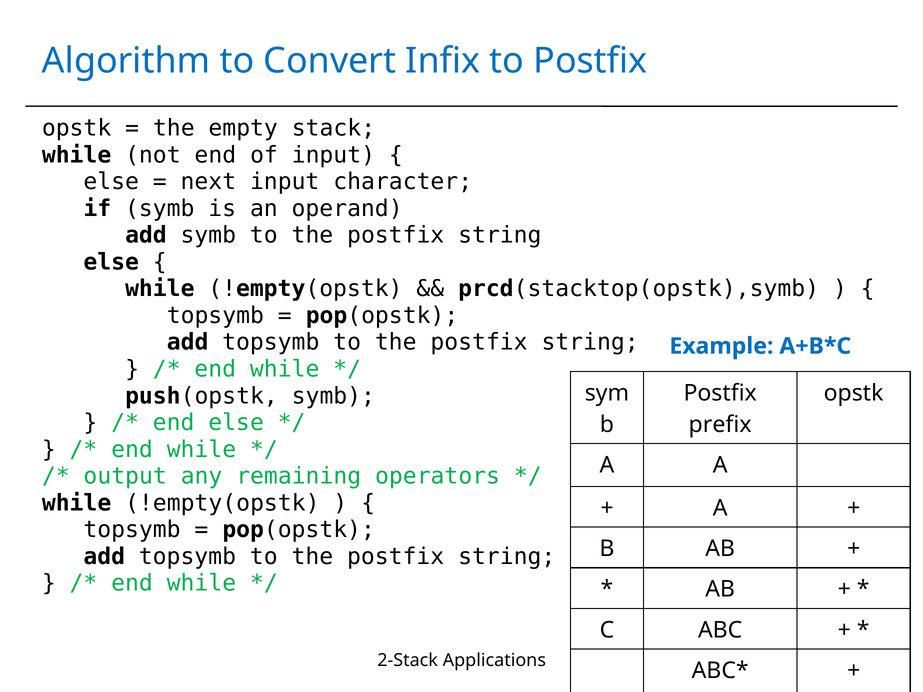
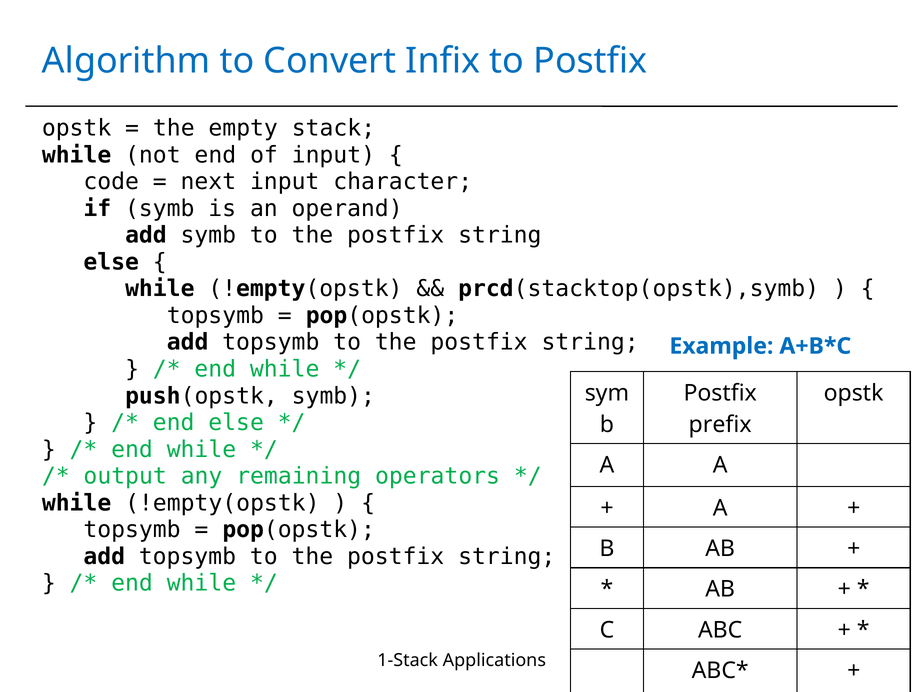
else: else -> code (111, 182)
2-Stack: 2-Stack -> 1-Stack (408, 661)
